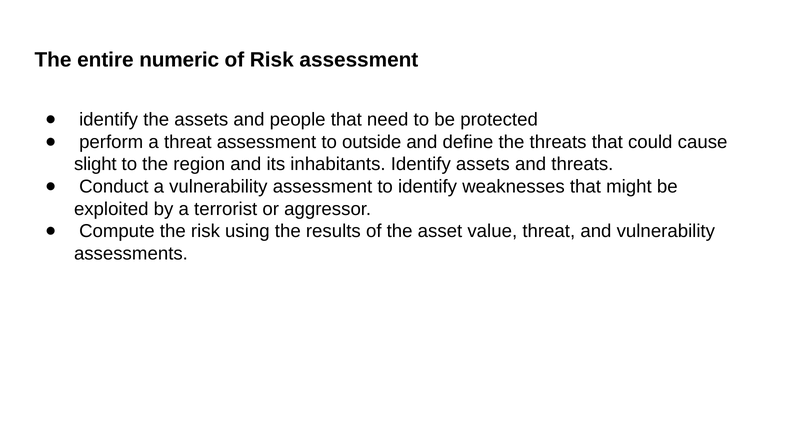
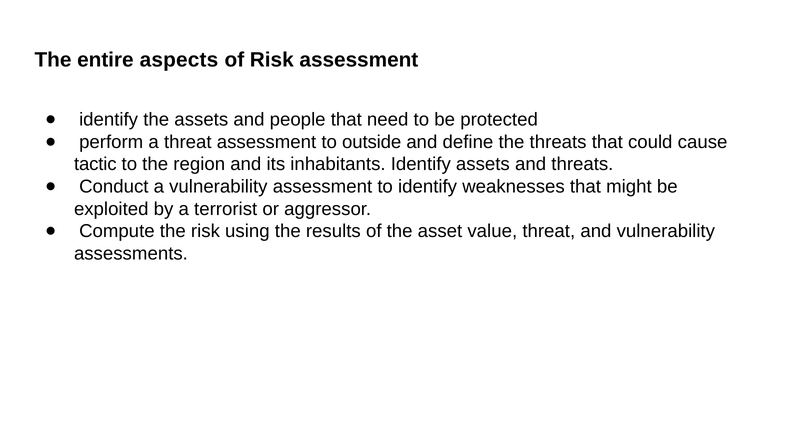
numeric: numeric -> aspects (179, 60)
slight: slight -> tactic (95, 164)
